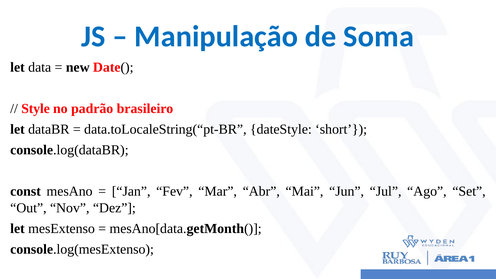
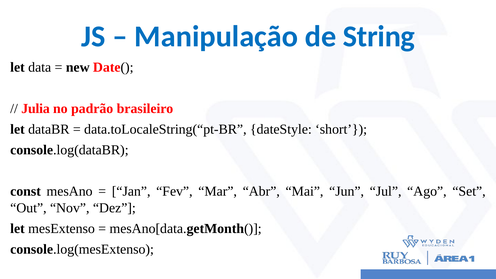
Soma: Soma -> String (379, 37)
Style: Style -> Julia (36, 109)
